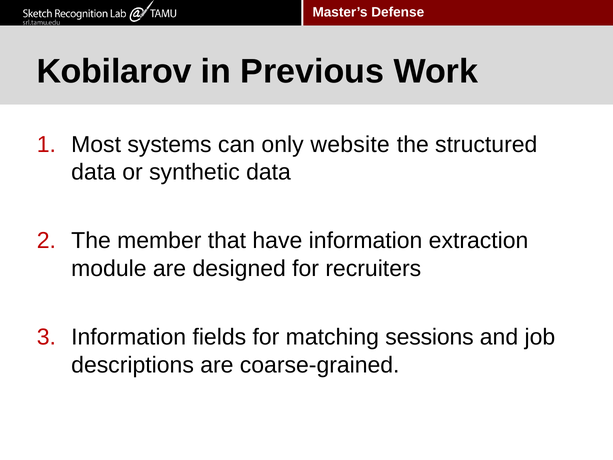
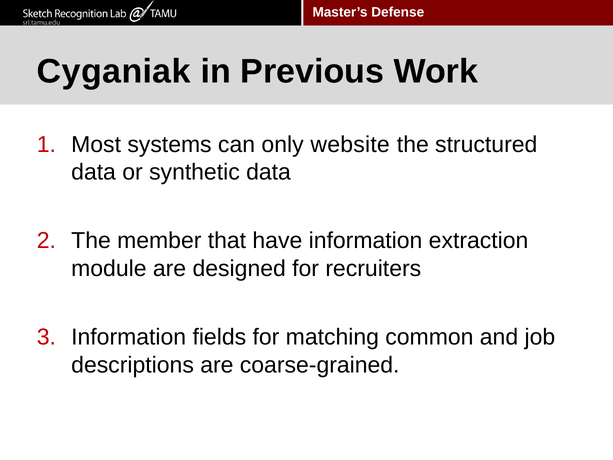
Kobilarov: Kobilarov -> Cyganiak (114, 71)
sessions: sessions -> common (429, 337)
